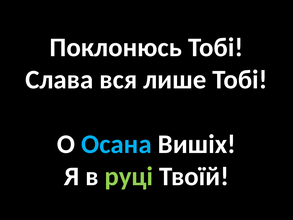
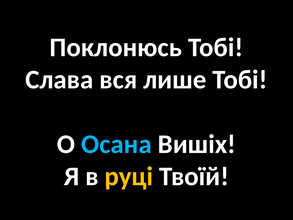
руці colour: light green -> yellow (129, 176)
